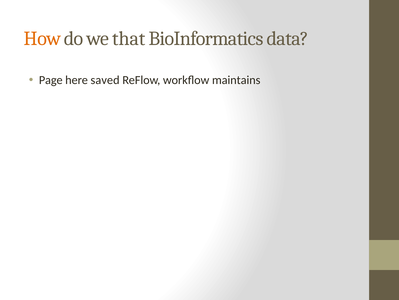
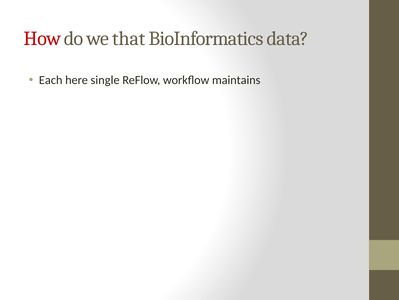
How colour: orange -> red (42, 38)
Page: Page -> Each (51, 80)
saved: saved -> single (105, 80)
